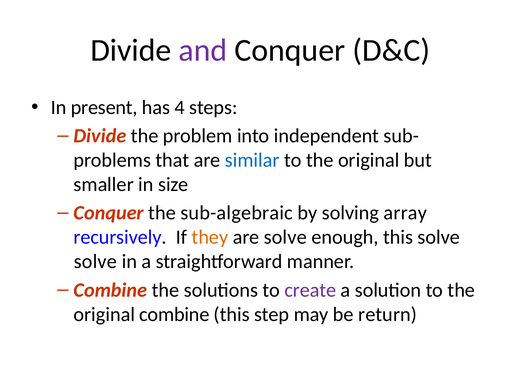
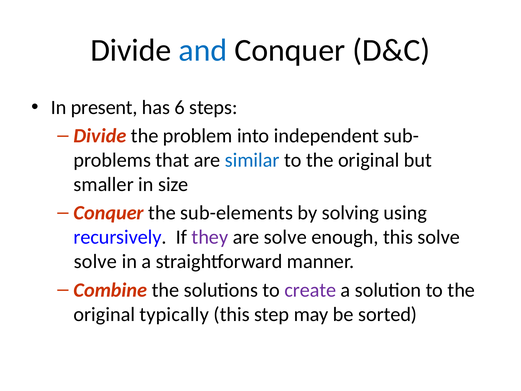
and colour: purple -> blue (203, 50)
4: 4 -> 6 (180, 107)
sub-algebraic: sub-algebraic -> sub-elements (237, 213)
array: array -> using (405, 213)
they colour: orange -> purple (210, 237)
original combine: combine -> typically (174, 314)
return: return -> sorted (388, 314)
